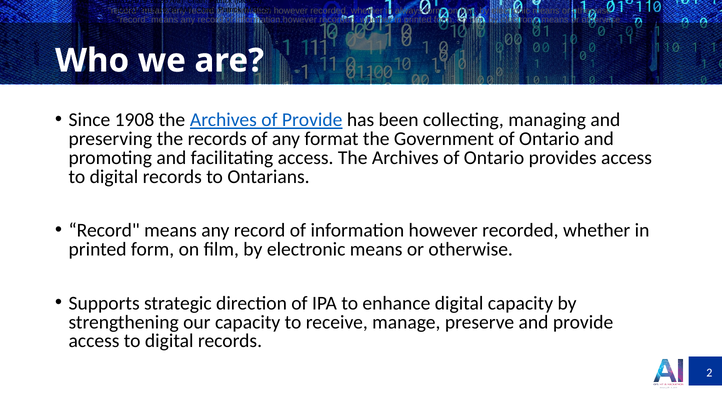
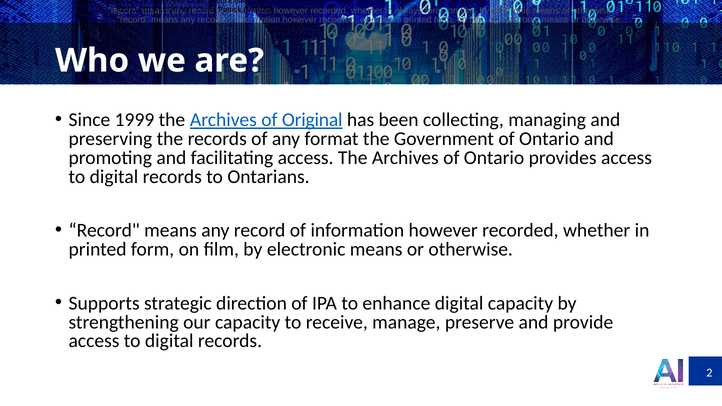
1908: 1908 -> 1999 (134, 120)
of Provide: Provide -> Original (312, 120)
